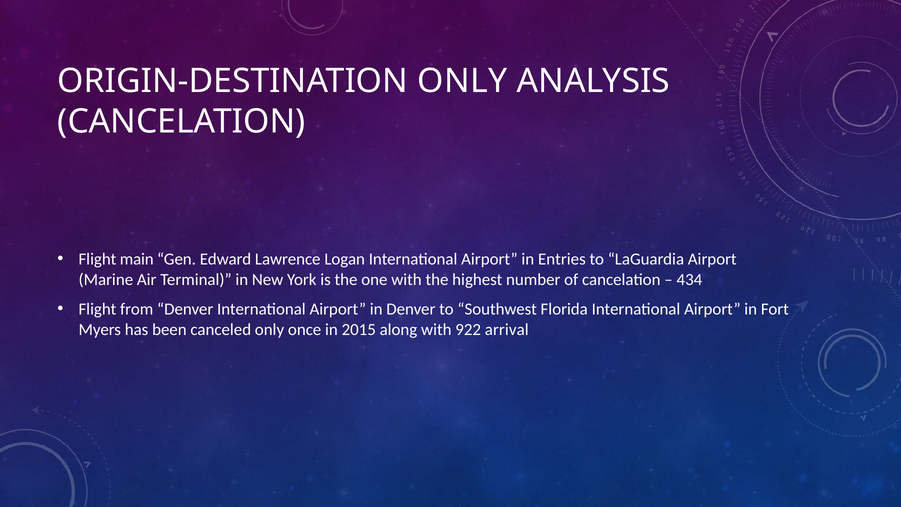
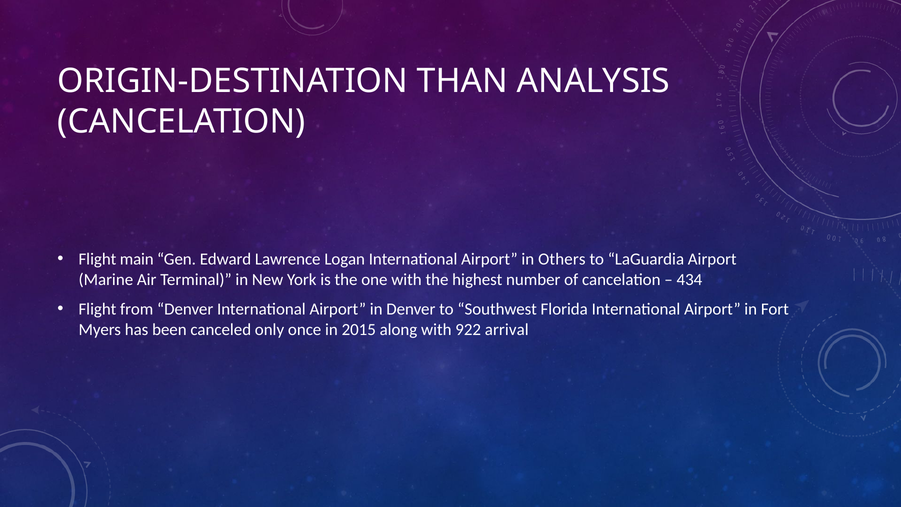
ORIGIN-DESTINATION ONLY: ONLY -> THAN (462, 81)
Entries: Entries -> Others (562, 259)
